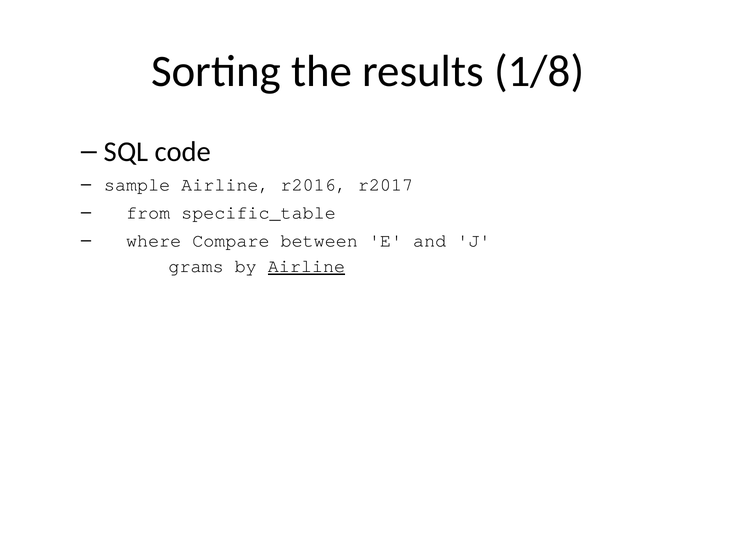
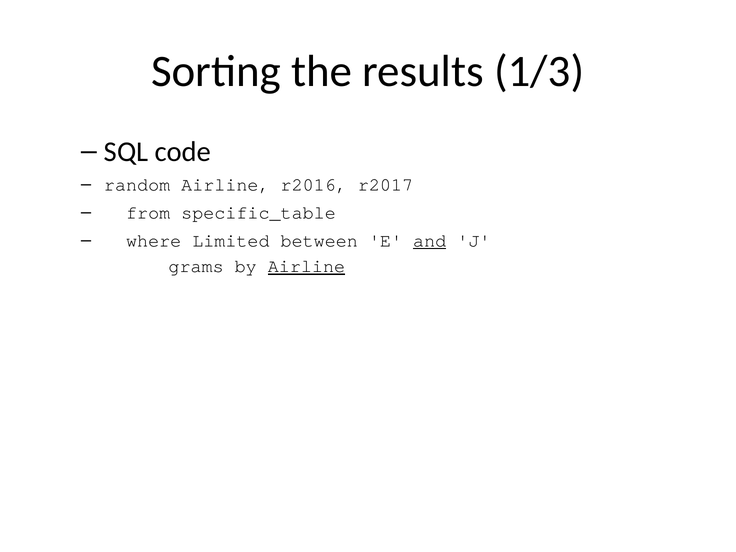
1/8: 1/8 -> 1/3 (539, 71)
sample: sample -> random (137, 185)
Compare: Compare -> Limited (231, 241)
and underline: none -> present (430, 241)
